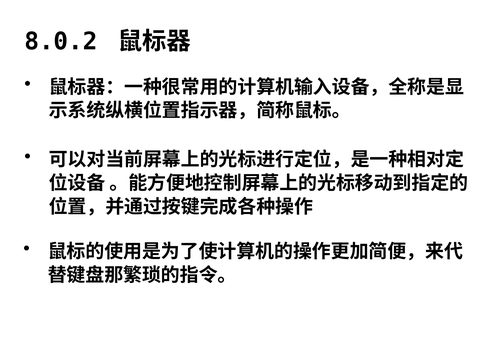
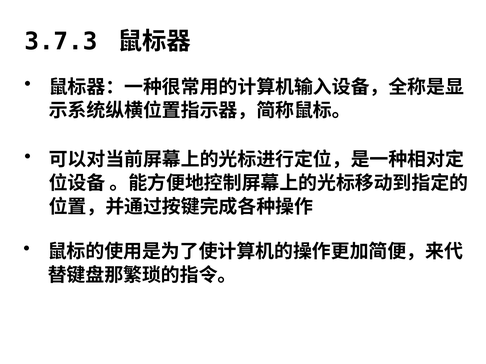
8.0.2: 8.0.2 -> 3.7.3 (61, 41)
